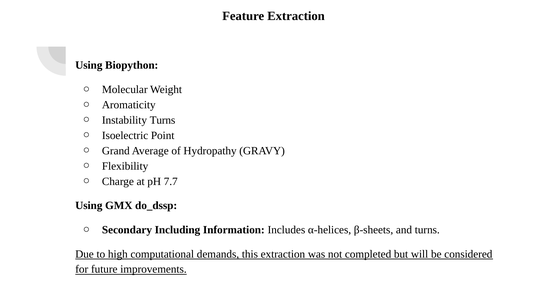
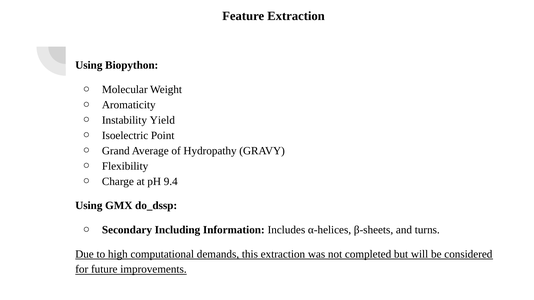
Instability Turns: Turns -> Yield (162, 120)
7.7: 7.7 -> 9.4 (171, 182)
